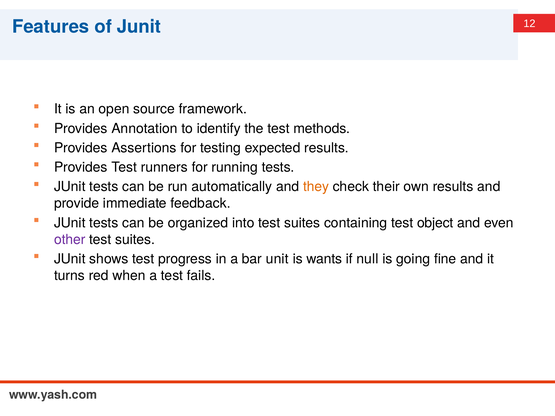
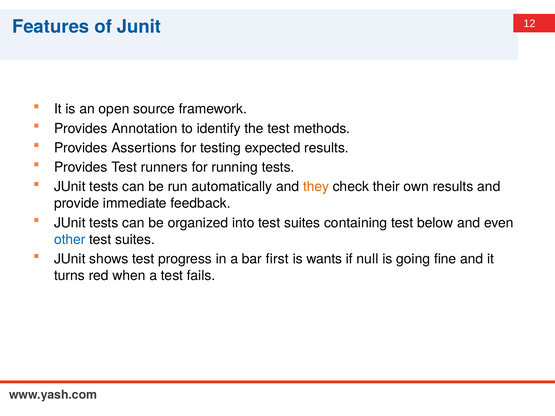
object: object -> below (435, 223)
other colour: purple -> blue (70, 240)
unit: unit -> first (277, 259)
